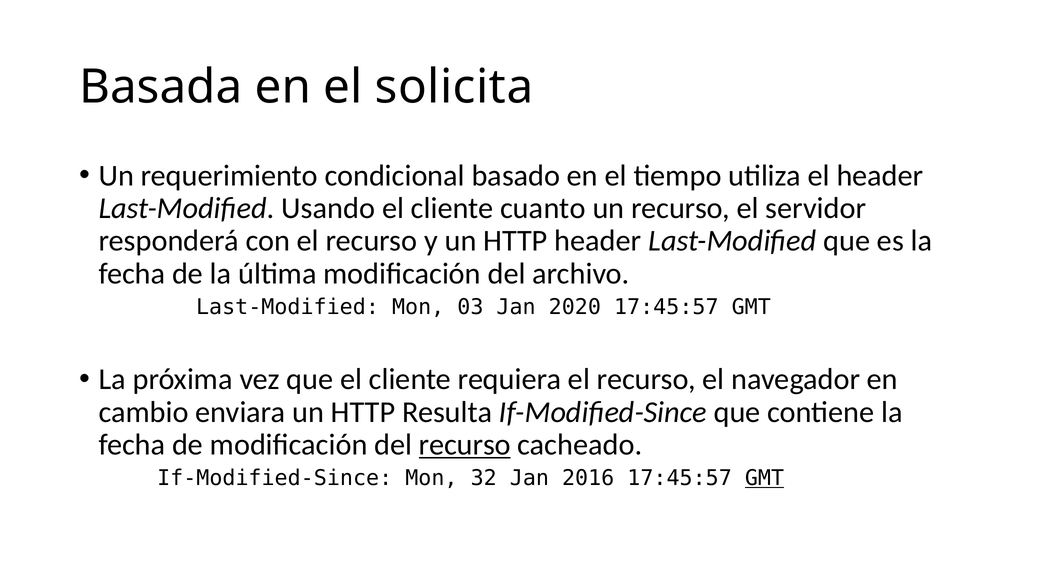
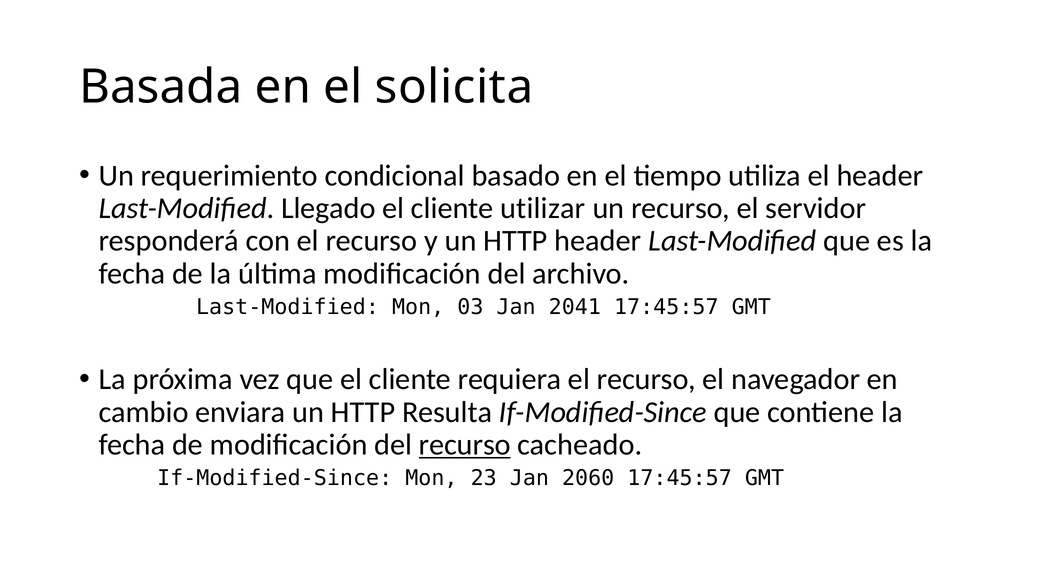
Usando: Usando -> Llegado (328, 208)
cuanto: cuanto -> utilizar (543, 208)
2020: 2020 -> 2041 (575, 307)
32: 32 -> 23 (484, 479)
2016: 2016 -> 2060 (588, 479)
GMT underline: present -> none (765, 479)
